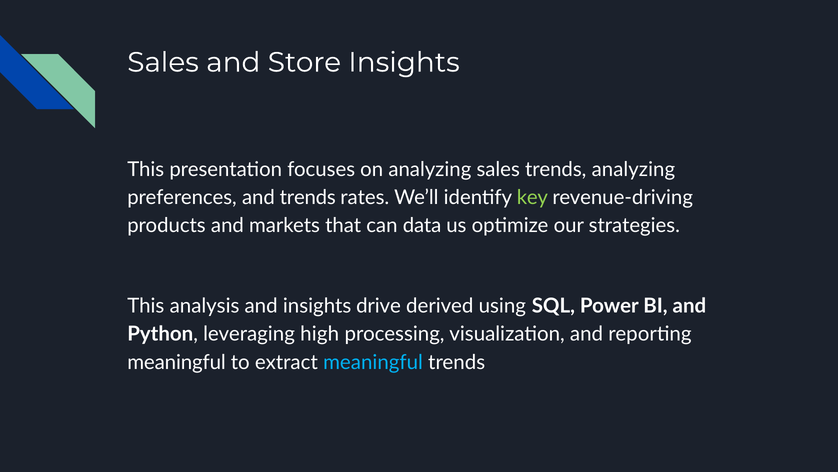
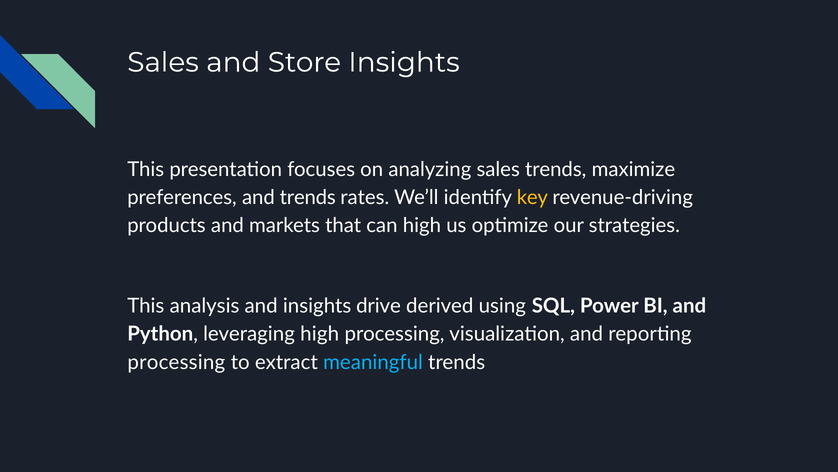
trends analyzing: analyzing -> maximize (633, 169)
key colour: light green -> yellow (532, 197)
can data: data -> high (422, 225)
meaningful: meaningful -> processing (176, 362)
